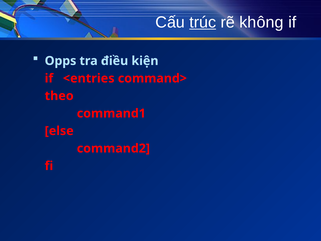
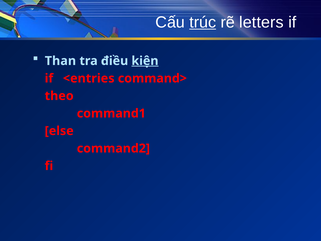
không: không -> letters (261, 22)
Opps: Opps -> Than (60, 61)
kiện underline: none -> present (145, 61)
